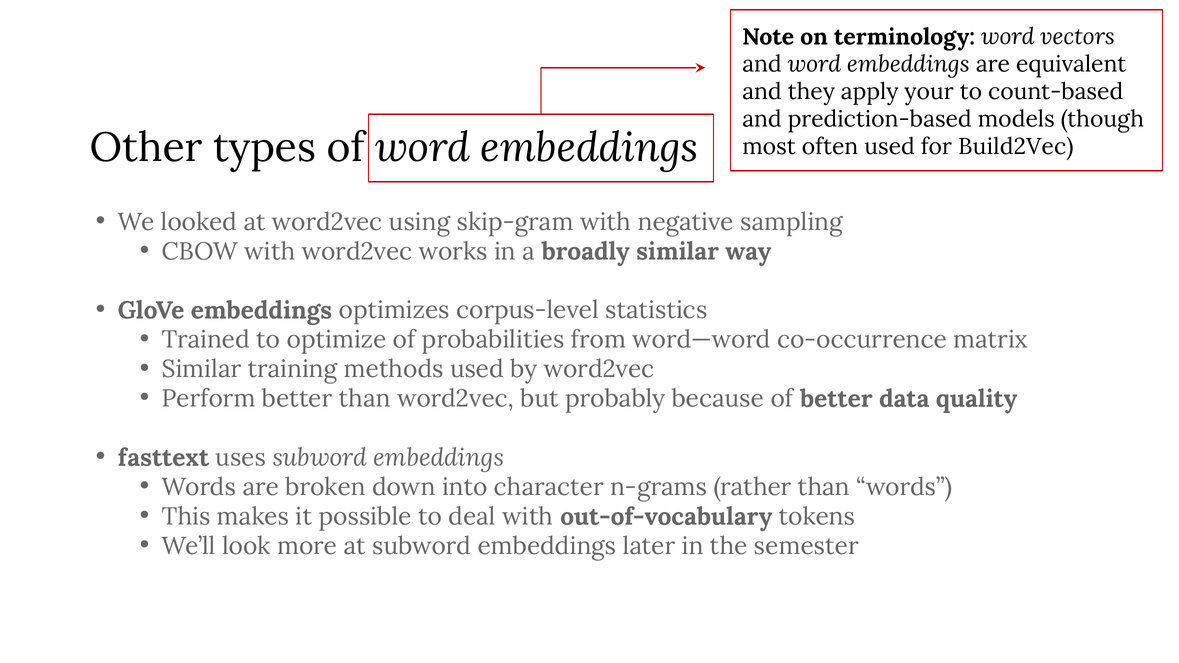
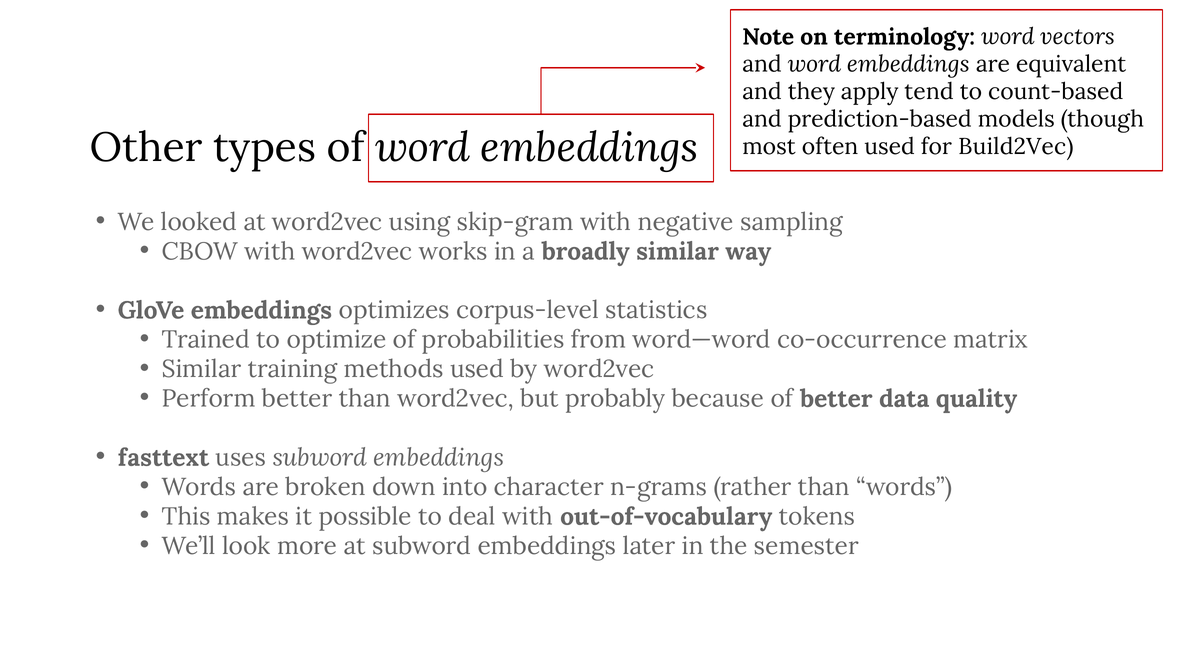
your: your -> tend (929, 92)
